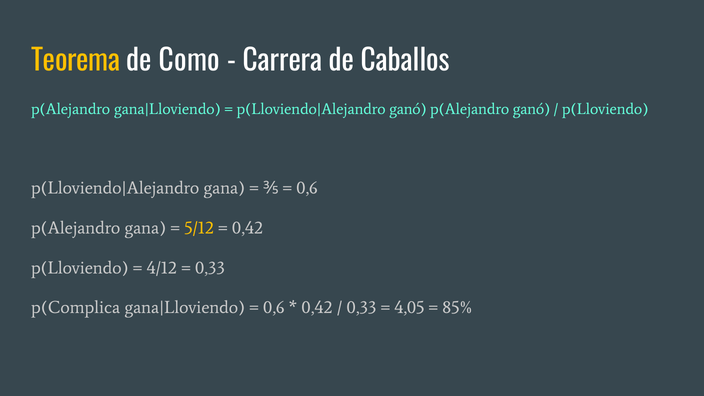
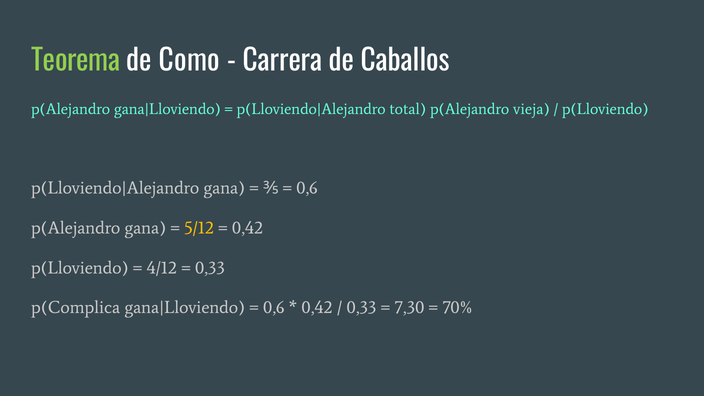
Teorema colour: yellow -> light green (76, 61)
ganó: ganó -> total (408, 109)
p(Alejandro ganó: ganó -> vieja (531, 109)
4,05: 4,05 -> 7,30 (409, 308)
85%: 85% -> 70% (458, 308)
